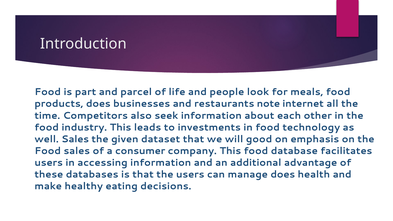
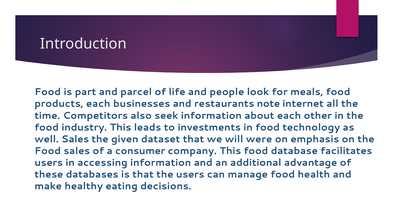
products does: does -> each (98, 104)
good: good -> were (259, 139)
manage does: does -> food (283, 175)
